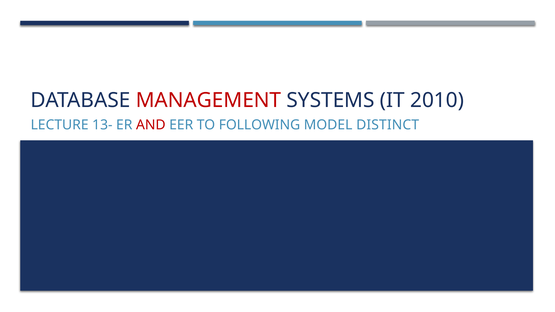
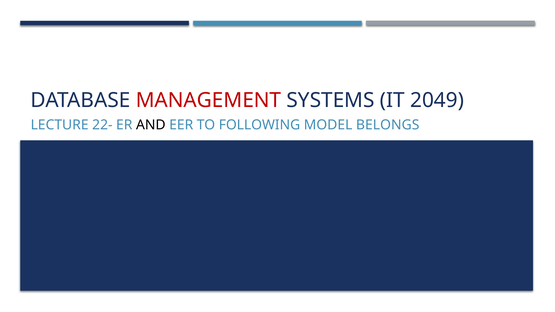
2010: 2010 -> 2049 (437, 100)
13-: 13- -> 22- (102, 125)
AND colour: red -> black (151, 125)
DISTINCT: DISTINCT -> BELONGS (388, 125)
